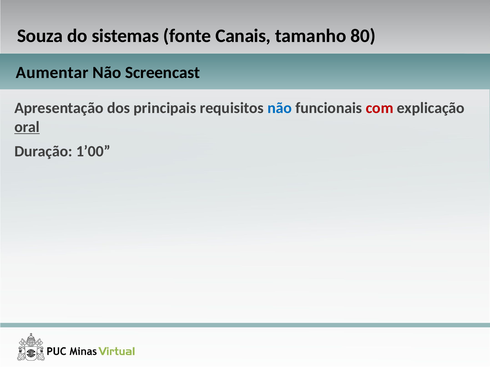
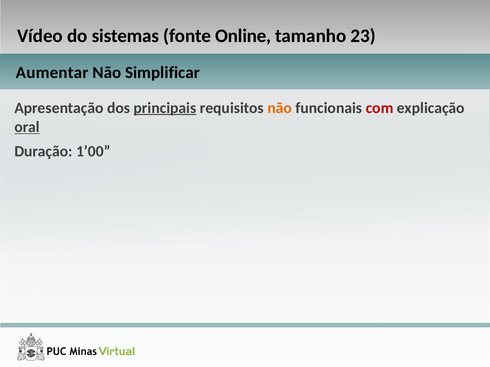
Souza: Souza -> Vídeo (40, 36)
Canais: Canais -> Online (243, 36)
80: 80 -> 23 (363, 36)
Screencast: Screencast -> Simplificar (162, 73)
principais underline: none -> present (165, 108)
não colour: blue -> orange (280, 108)
